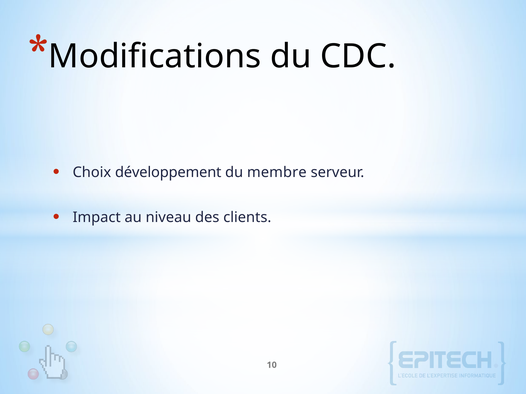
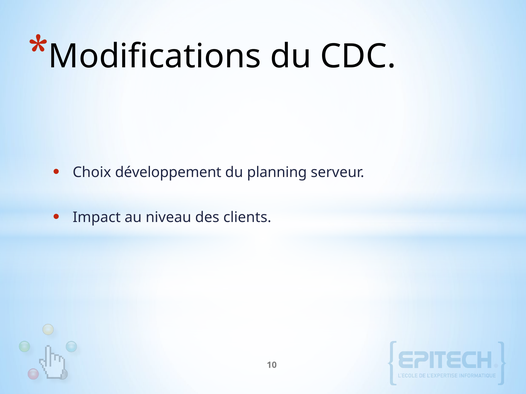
membre: membre -> planning (277, 172)
